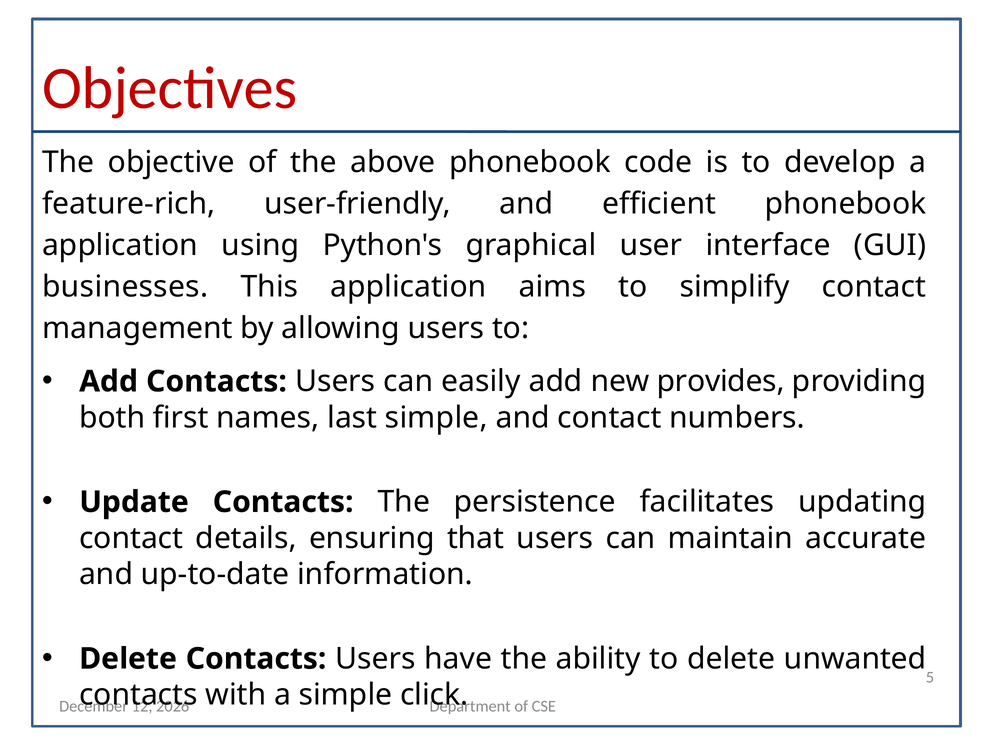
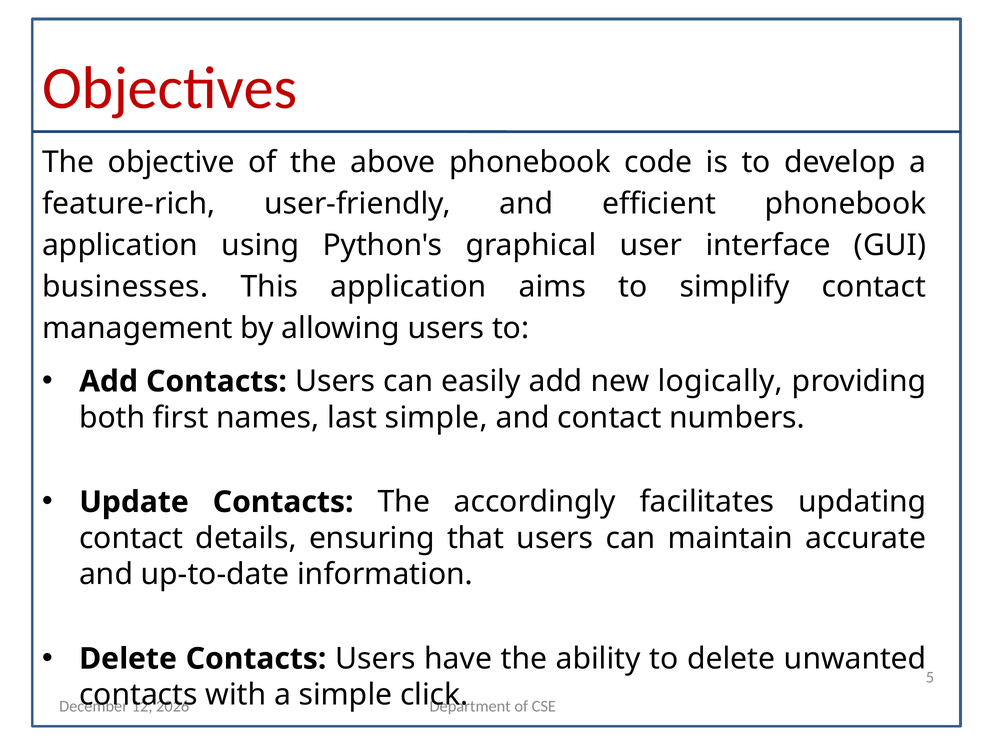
provides: provides -> logically (720, 381)
persistence: persistence -> accordingly (535, 502)
